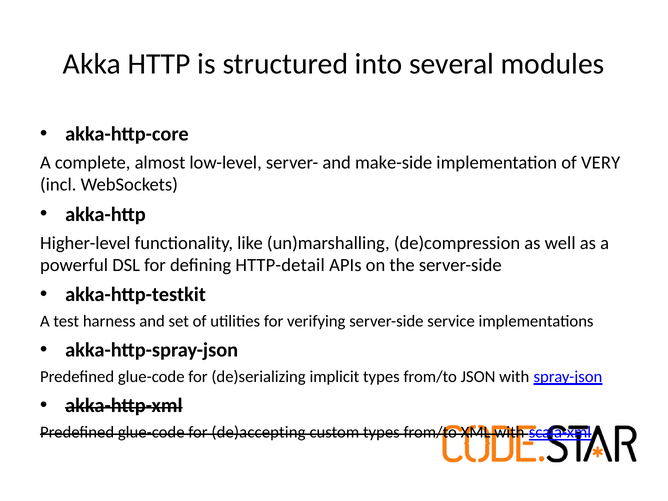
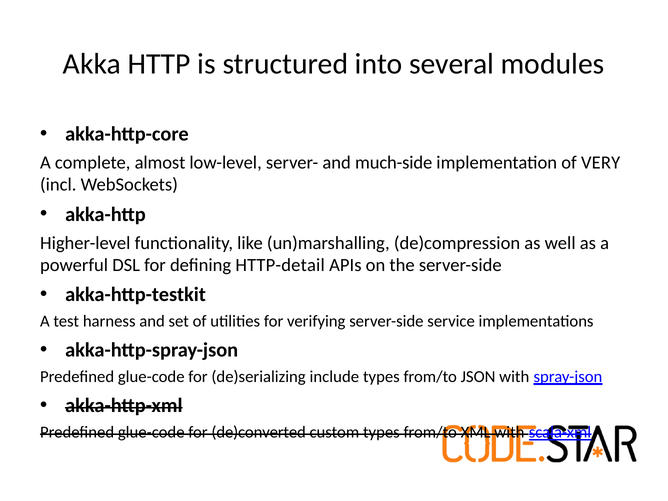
make-side: make-side -> much-side (394, 163)
implicit: implicit -> include (334, 377)
de)accepting: de)accepting -> de)converted (259, 432)
